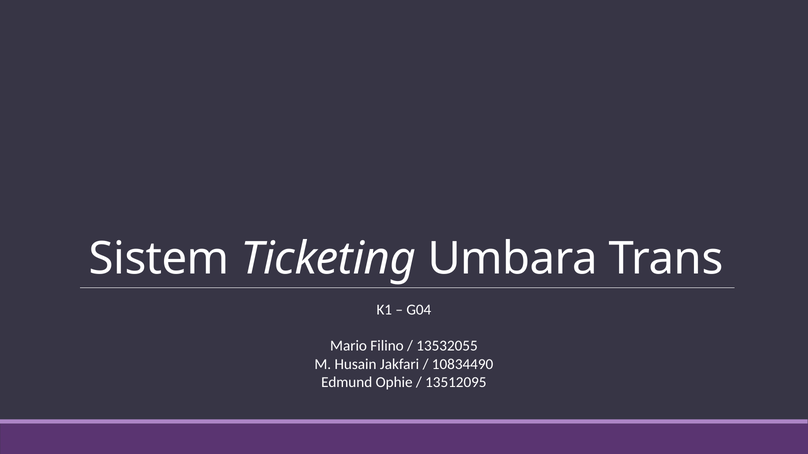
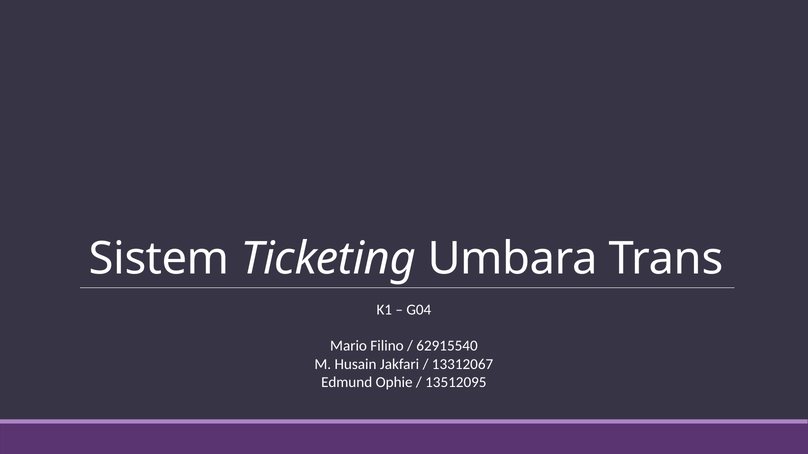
13532055: 13532055 -> 62915540 (447, 346)
10834490: 10834490 -> 13312067 (463, 364)
